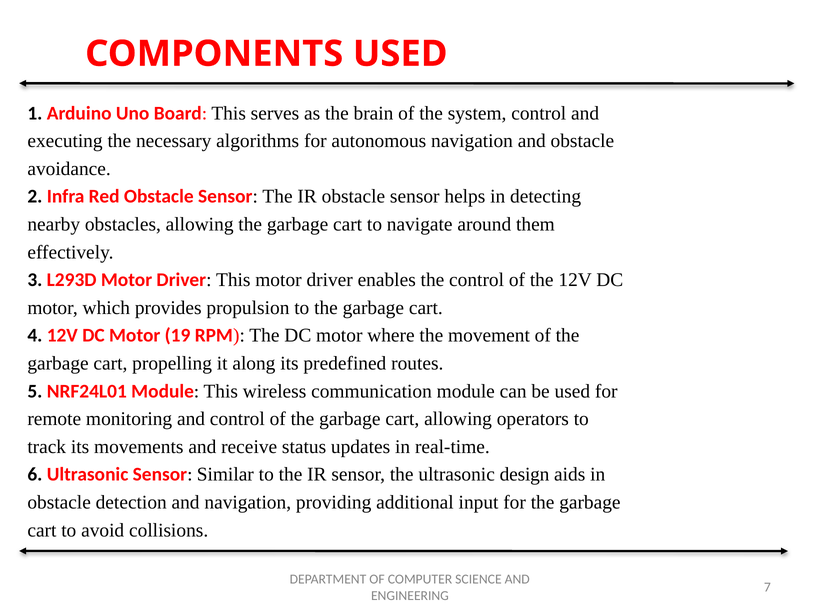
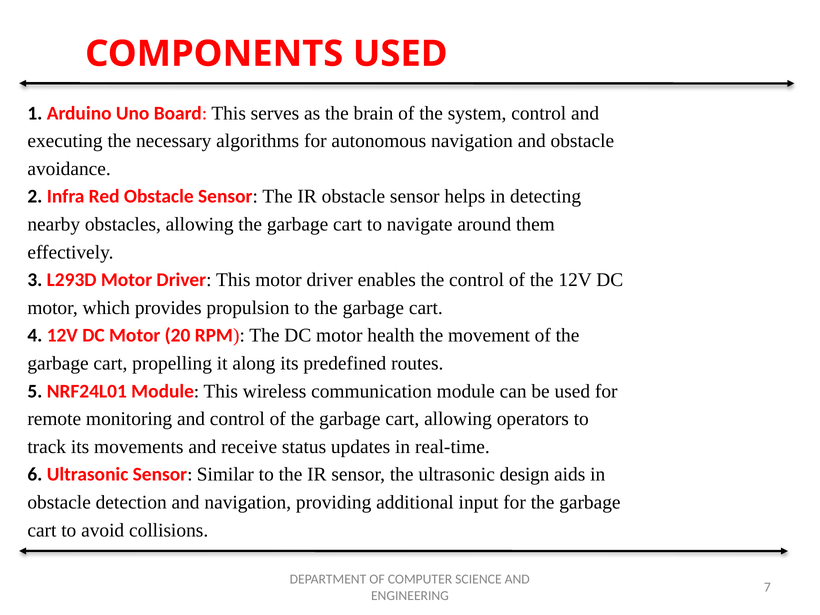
19: 19 -> 20 (178, 336)
where: where -> health (391, 336)
